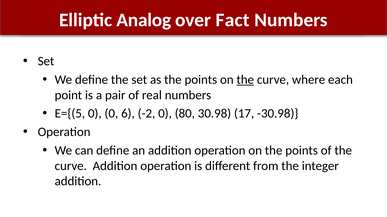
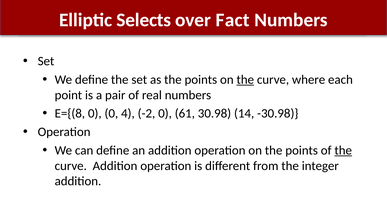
Analog: Analog -> Selects (144, 20)
E={(5: E={(5 -> E={(8 (70, 114)
6: 6 -> 4 (128, 114)
80: 80 -> 61 (185, 114)
17: 17 -> 14 (244, 114)
the underline: none -> present (343, 151)
